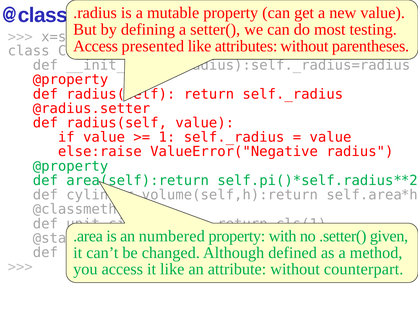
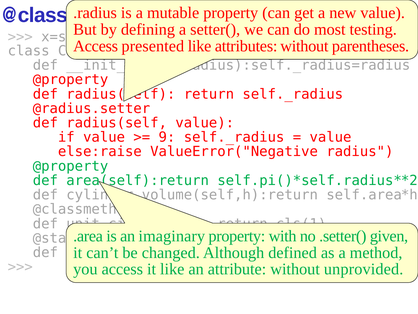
1: 1 -> 9 (167, 137)
numbered: numbered -> imaginary (172, 236)
counterpart: counterpart -> unprovided (364, 269)
